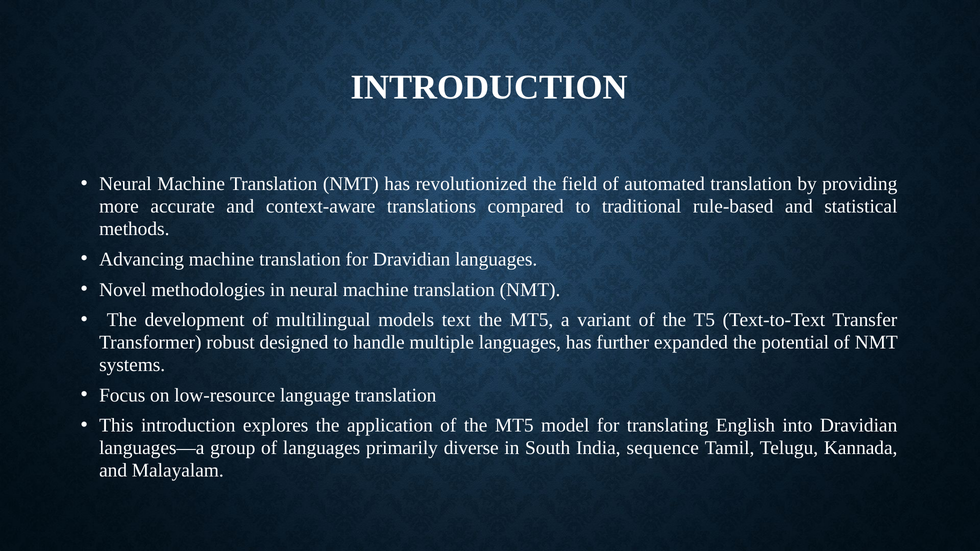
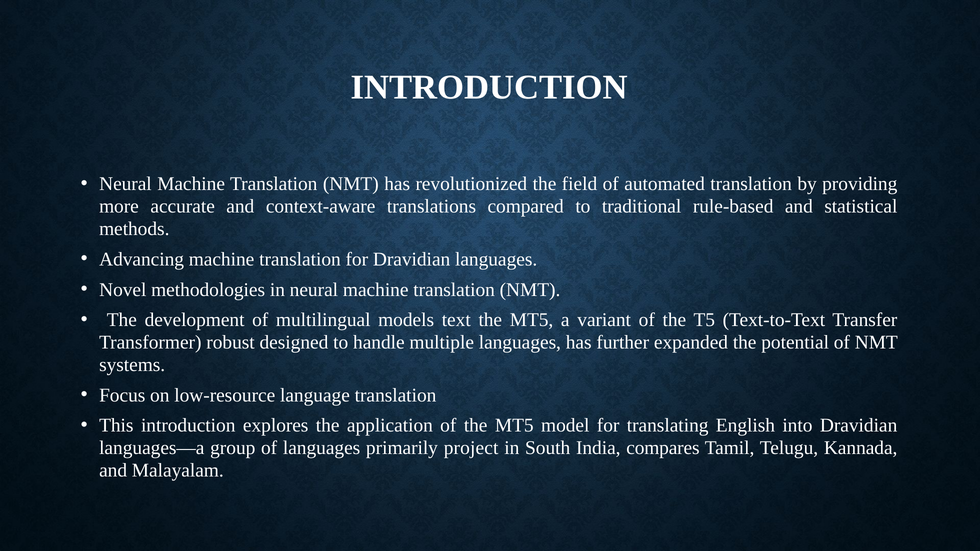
diverse: diverse -> project (471, 448)
sequence: sequence -> compares (663, 448)
